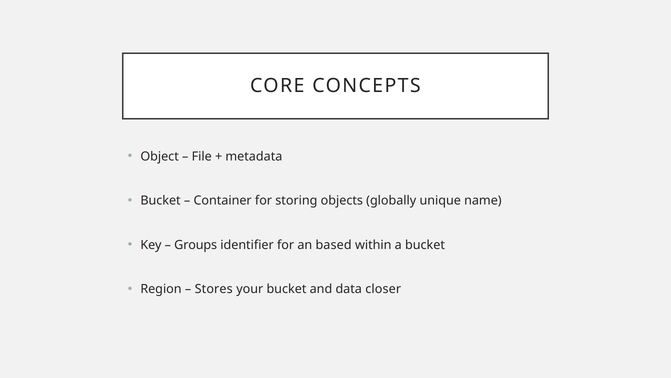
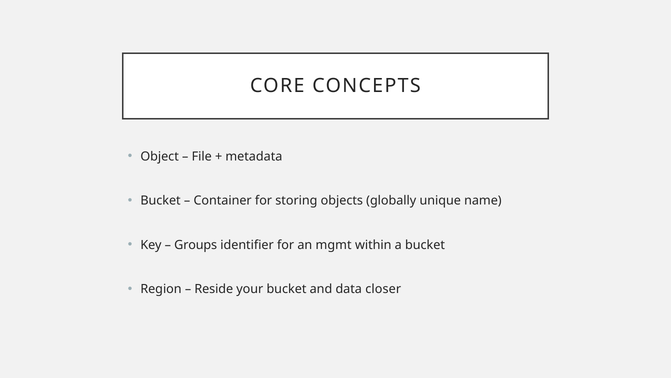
based: based -> mgmt (334, 244)
Stores: Stores -> Reside (214, 289)
